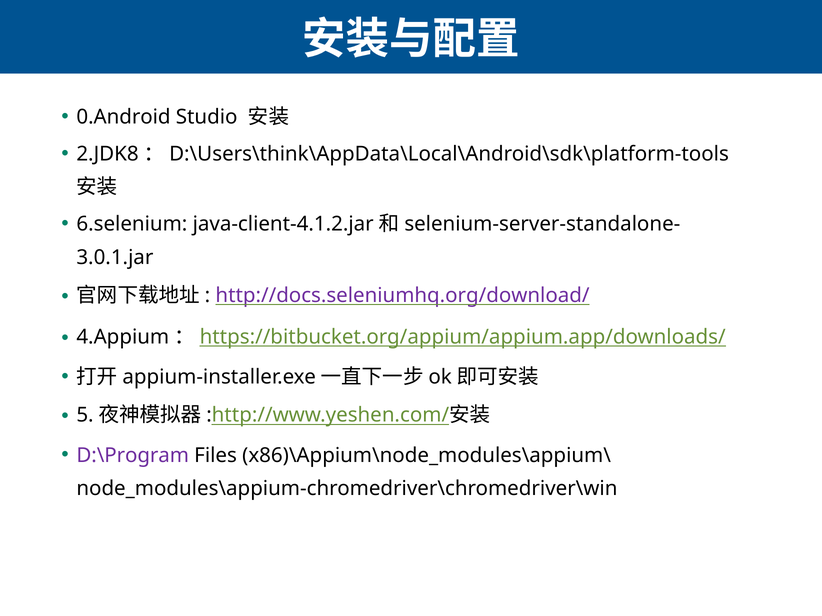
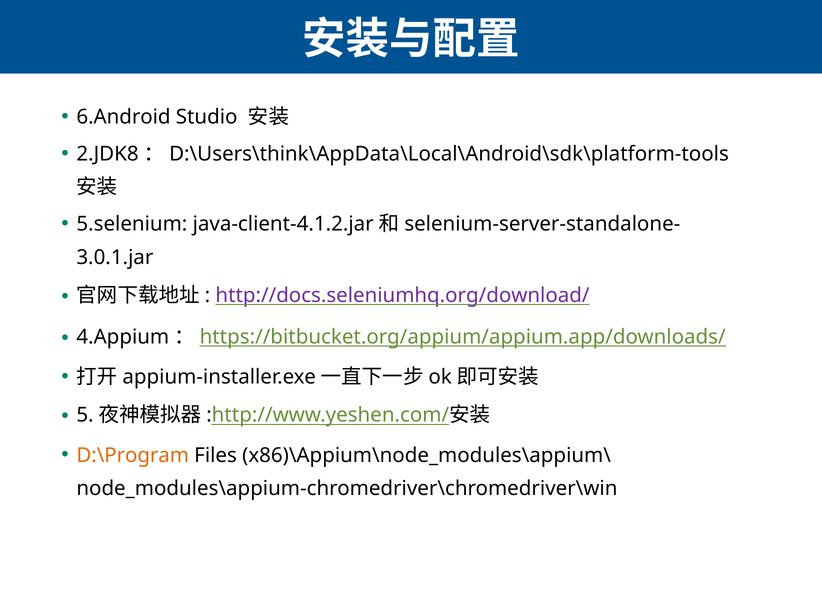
0.Android: 0.Android -> 6.Android (124, 117)
6.selenium: 6.selenium -> 5.selenium (132, 224)
D:\Program colour: purple -> orange (133, 456)
